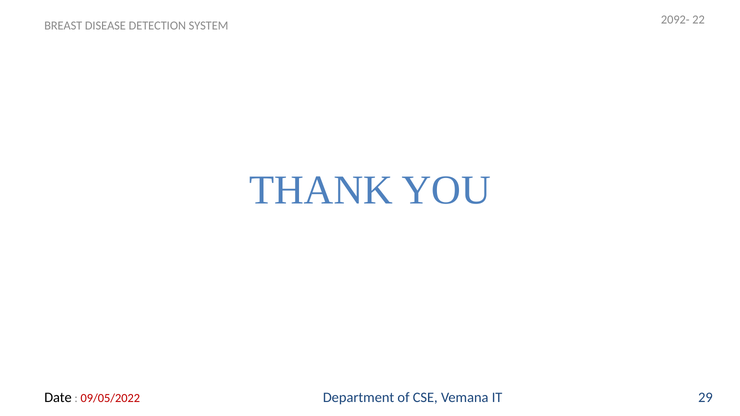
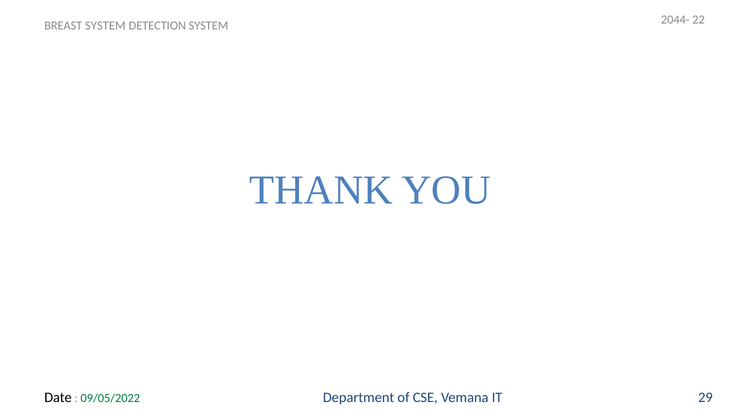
BREAST DISEASE: DISEASE -> SYSTEM (105, 26)
2092-: 2092- -> 2044- (675, 20)
09/05/2022 colour: red -> green (110, 399)
